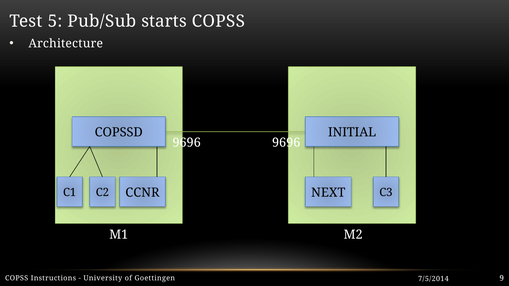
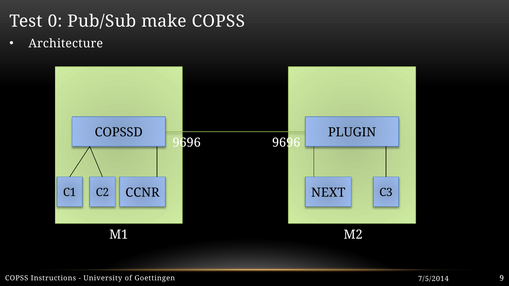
5: 5 -> 0 (55, 21)
starts: starts -> make (164, 21)
INITIAL: INITIAL -> PLUGIN (352, 133)
